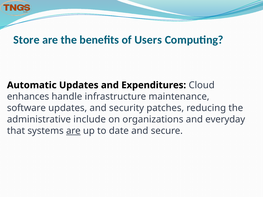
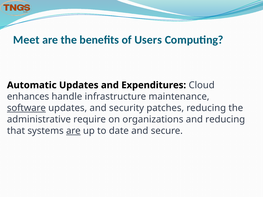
Store: Store -> Meet (26, 40)
software underline: none -> present (26, 108)
include: include -> require (90, 120)
and everyday: everyday -> reducing (225, 120)
